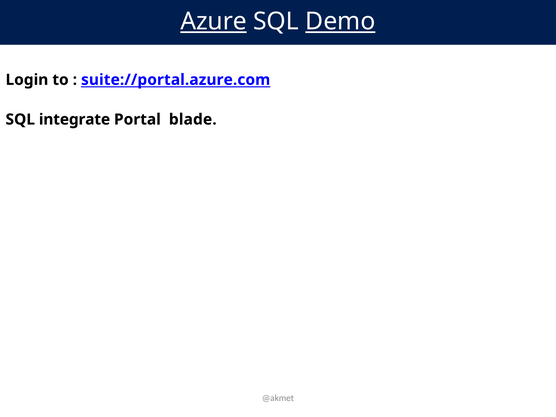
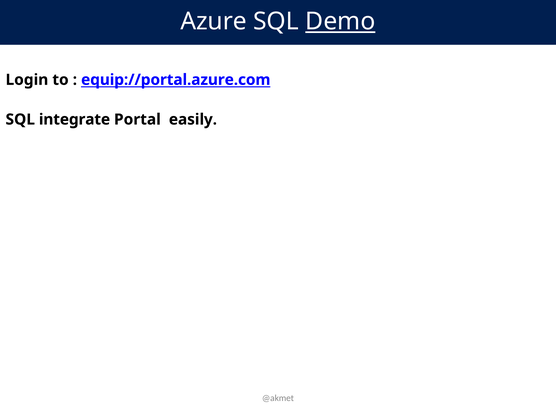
Azure underline: present -> none (214, 21)
suite://portal.azure.com: suite://portal.azure.com -> equip://portal.azure.com (176, 80)
blade: blade -> easily (193, 119)
